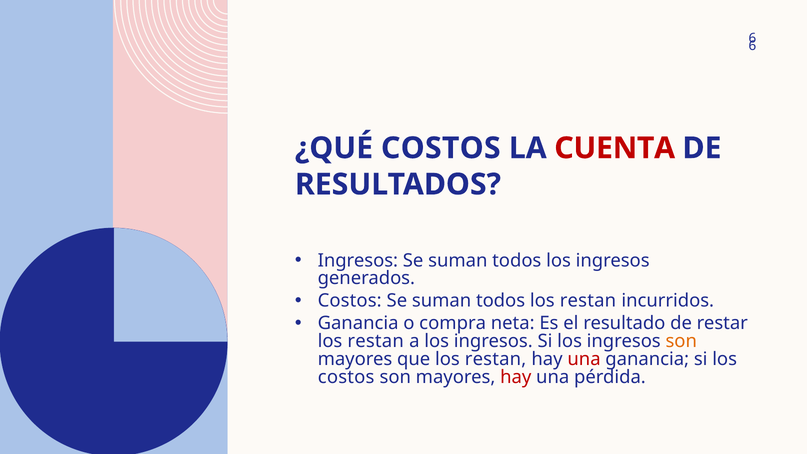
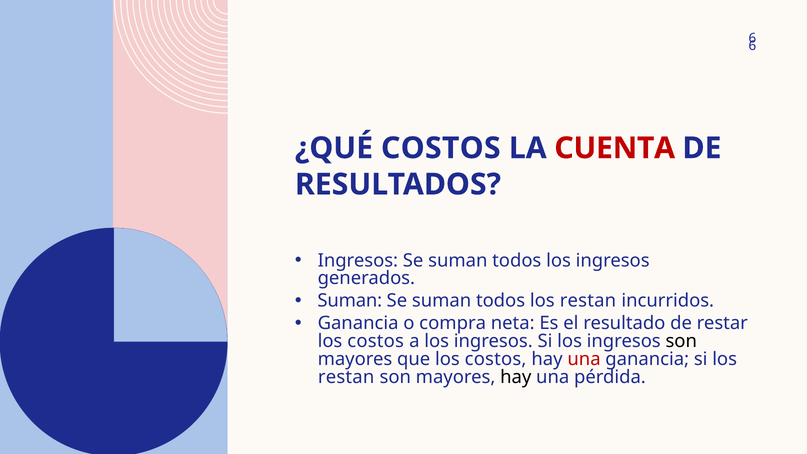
Costos: Costos -> Suman (350, 301)
restan: restan -> costos (376, 341)
son colour: orange -> black (681, 341)
que los restan: restan -> costos (496, 359)
costos: costos -> restan (346, 377)
hay colour: red -> black (516, 377)
